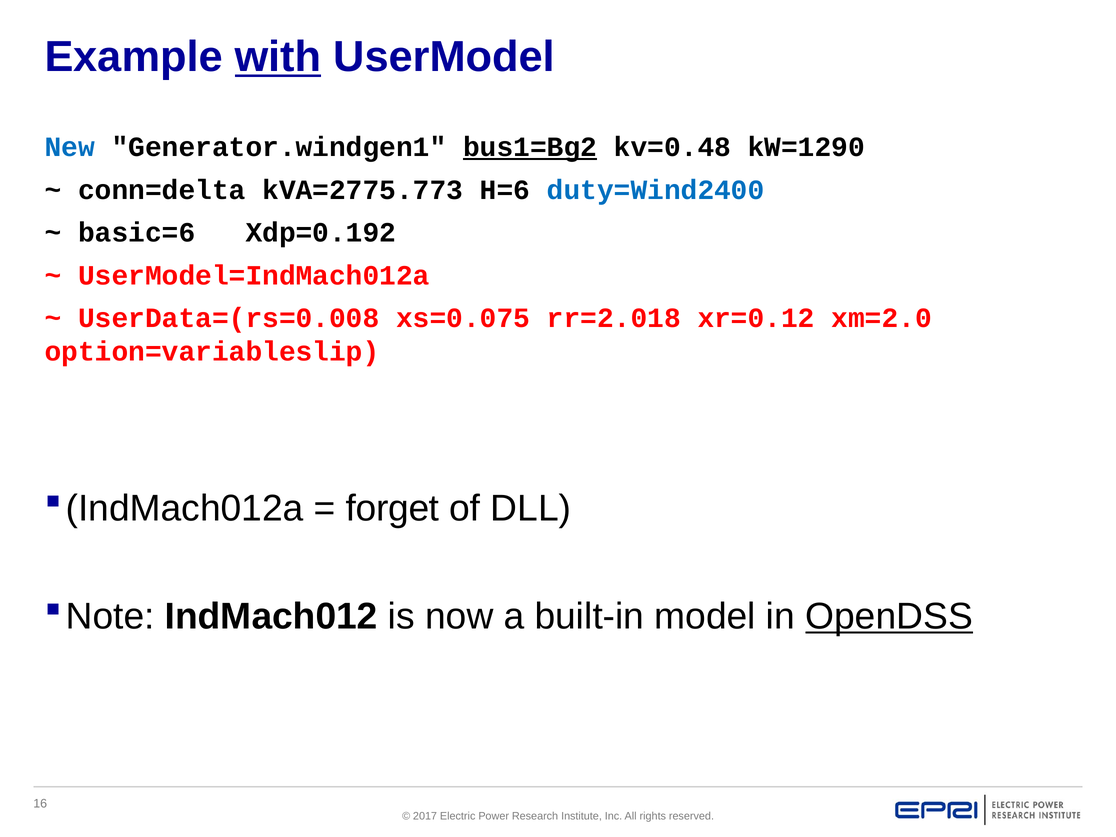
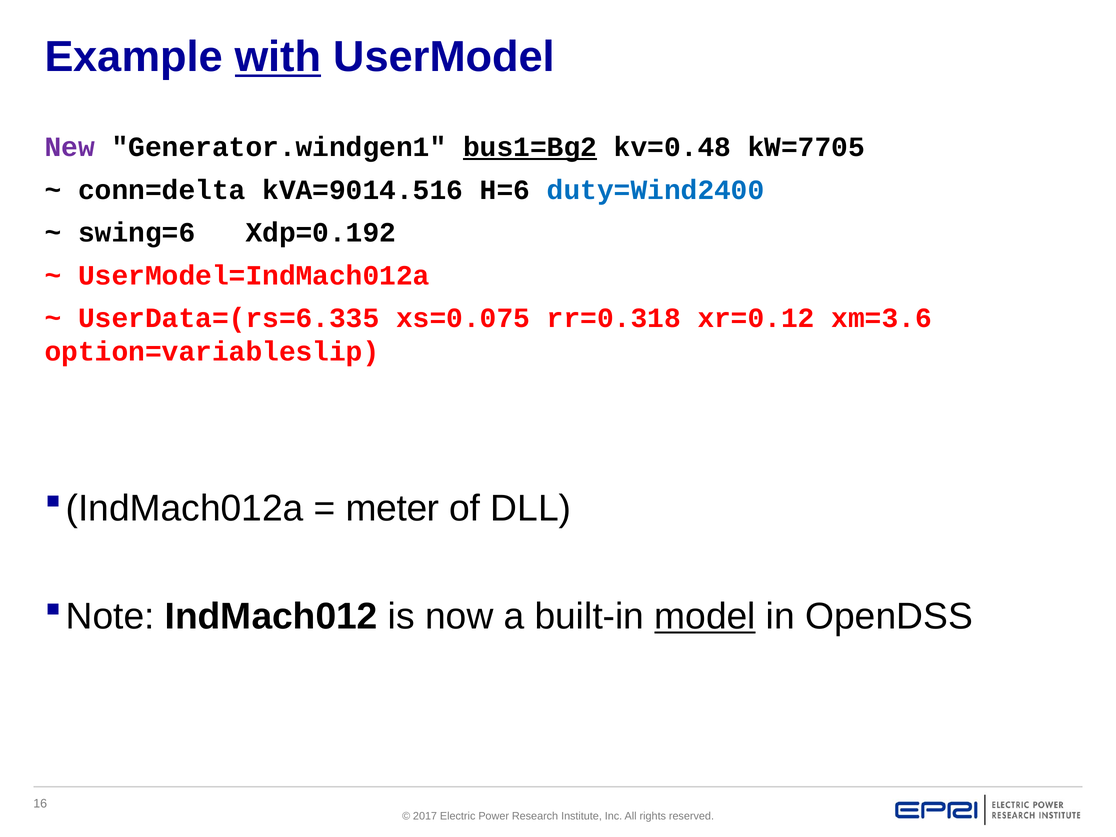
New colour: blue -> purple (70, 147)
kW=1290: kW=1290 -> kW=7705 (806, 147)
kVA=2775.773: kVA=2775.773 -> kVA=9014.516 (363, 190)
basic=6: basic=6 -> swing=6 (137, 233)
UserData=(rs=0.008: UserData=(rs=0.008 -> UserData=(rs=6.335 (229, 318)
rr=2.018: rr=2.018 -> rr=0.318 (614, 318)
xm=2.0: xm=2.0 -> xm=3.6 (882, 318)
forget: forget -> meter (393, 509)
model underline: none -> present (705, 617)
OpenDSS underline: present -> none (889, 617)
